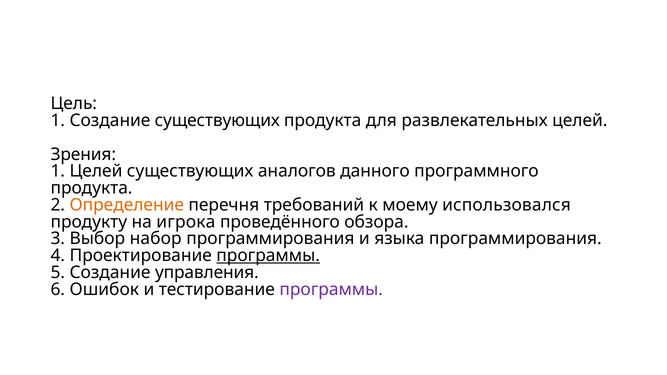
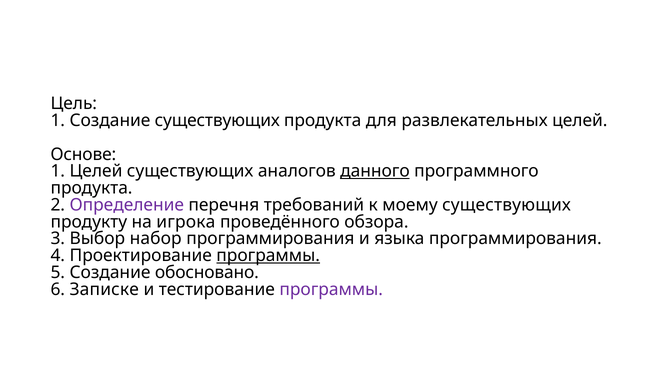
Зрения: Зрения -> Основе (83, 154)
данного underline: none -> present (375, 171)
Определение colour: orange -> purple (127, 205)
моему использовался: использовался -> существующих (506, 205)
управления: управления -> обосновано (207, 273)
Ошибок: Ошибок -> Записке (104, 289)
